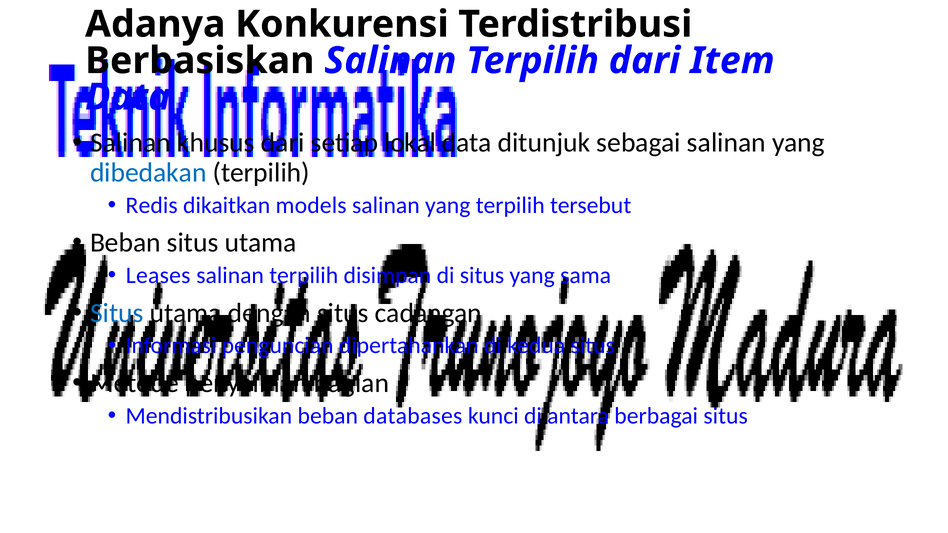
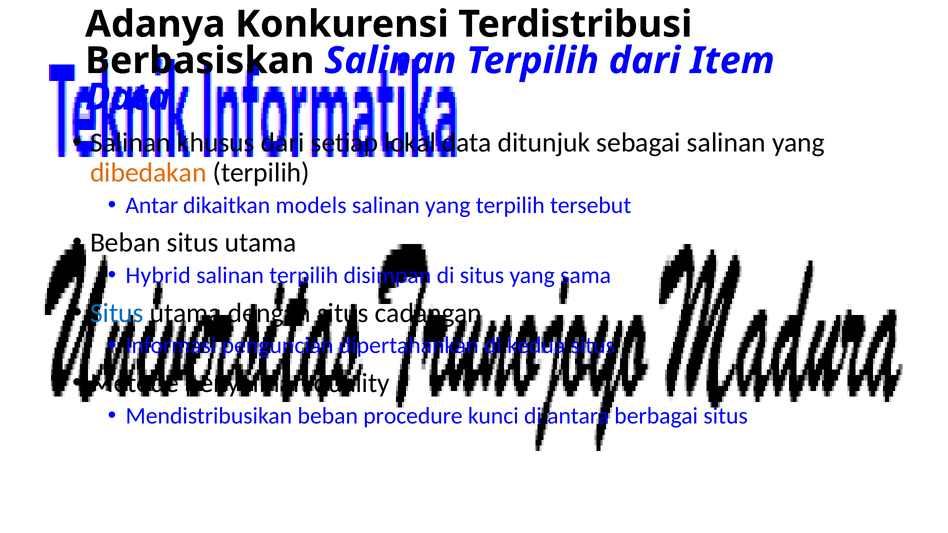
dibedakan colour: blue -> orange (148, 173)
Redis: Redis -> Antar (152, 205)
Leases: Leases -> Hybrid (158, 276)
bagian: bagian -> quality (352, 383)
databases: databases -> procedure (413, 416)
